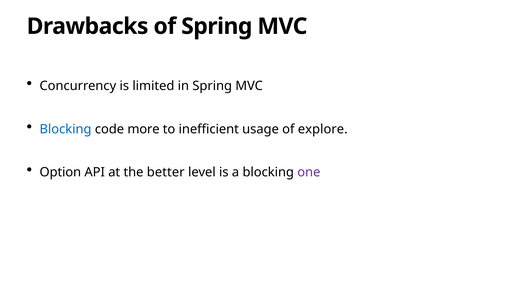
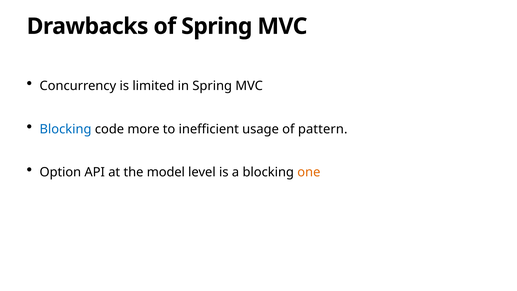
explore: explore -> pattern (323, 129)
better: better -> model (166, 172)
one colour: purple -> orange (309, 172)
